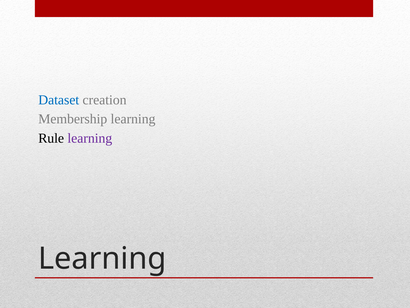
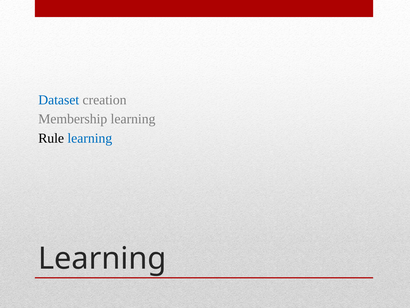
learning colour: purple -> blue (90, 138)
